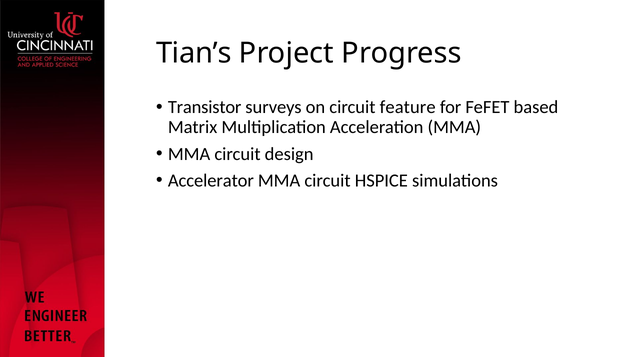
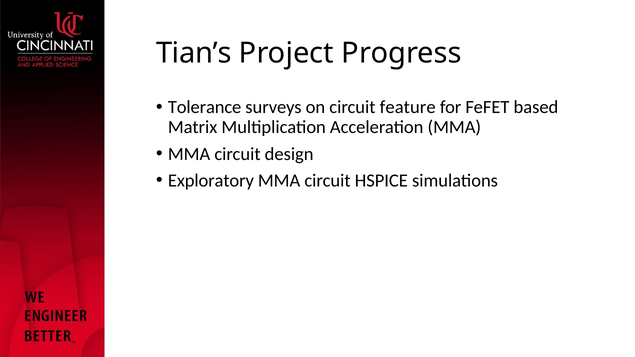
Transistor: Transistor -> Tolerance (205, 107)
Accelerator: Accelerator -> Exploratory (211, 181)
